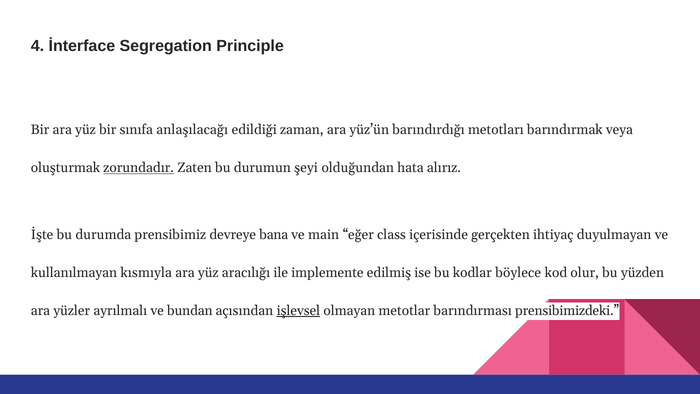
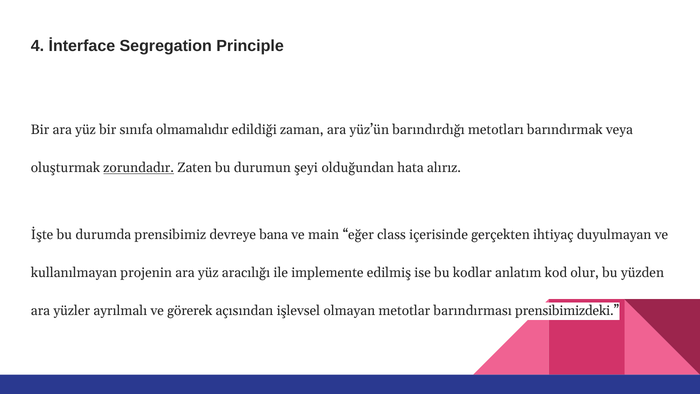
anlaşılacağı: anlaşılacağı -> olmamalıdır (192, 130)
kısmıyla: kısmıyla -> projenin (146, 273)
böylece: böylece -> anlatım (518, 273)
bundan: bundan -> görerek (190, 311)
işlevsel underline: present -> none (298, 311)
